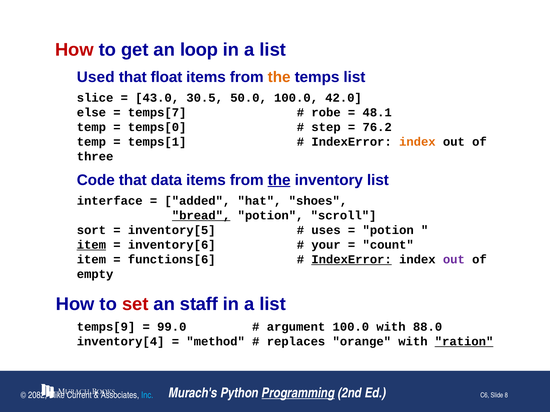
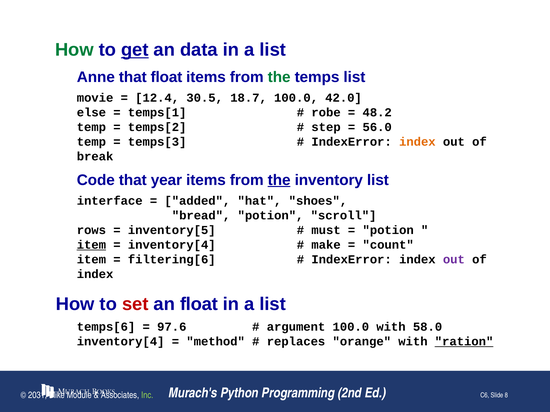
How colour: red -> green (74, 50)
get underline: none -> present (135, 50)
loop: loop -> data (199, 50)
Used: Used -> Anne (96, 77)
the colour: orange -> green (279, 77)
slice: slice -> movie (95, 98)
43.0: 43.0 -> 12.4 (157, 98)
50.0: 50.0 -> 18.7 (249, 98)
temps[7: temps[7 -> temps[1 (157, 113)
48.1: 48.1 -> 48.2 (377, 113)
temps[0: temps[0 -> temps[2 (157, 127)
76.2: 76.2 -> 56.0 (377, 127)
temps[1: temps[1 -> temps[3 (157, 142)
three: three -> break (95, 157)
data: data -> year (166, 180)
bread underline: present -> none (201, 216)
sort: sort -> rows (91, 230)
uses: uses -> must (326, 230)
inventory[6: inventory[6 -> inventory[4 (172, 245)
your: your -> make (326, 245)
functions[6: functions[6 -> filtering[6 (172, 260)
IndexError underline: present -> none (352, 260)
empty: empty -> index (95, 274)
an staff: staff -> float (199, 305)
temps[9: temps[9 -> temps[6 (106, 327)
99.0: 99.0 -> 97.6 (172, 327)
88.0: 88.0 -> 58.0 (428, 327)
Programming underline: present -> none (298, 393)
2082: 2082 -> 2031 (38, 396)
Current: Current -> Module (79, 396)
Inc colour: light blue -> light green (147, 396)
